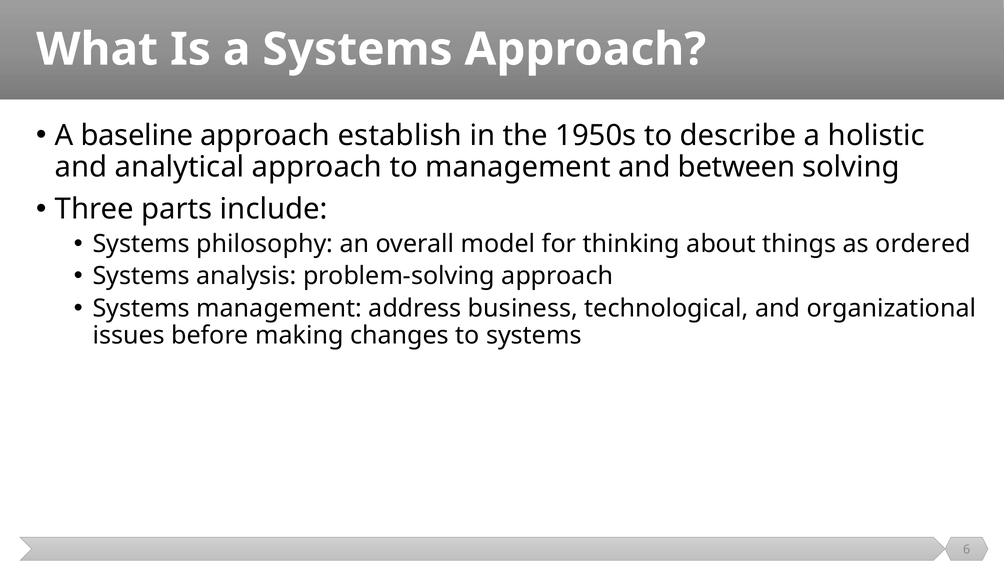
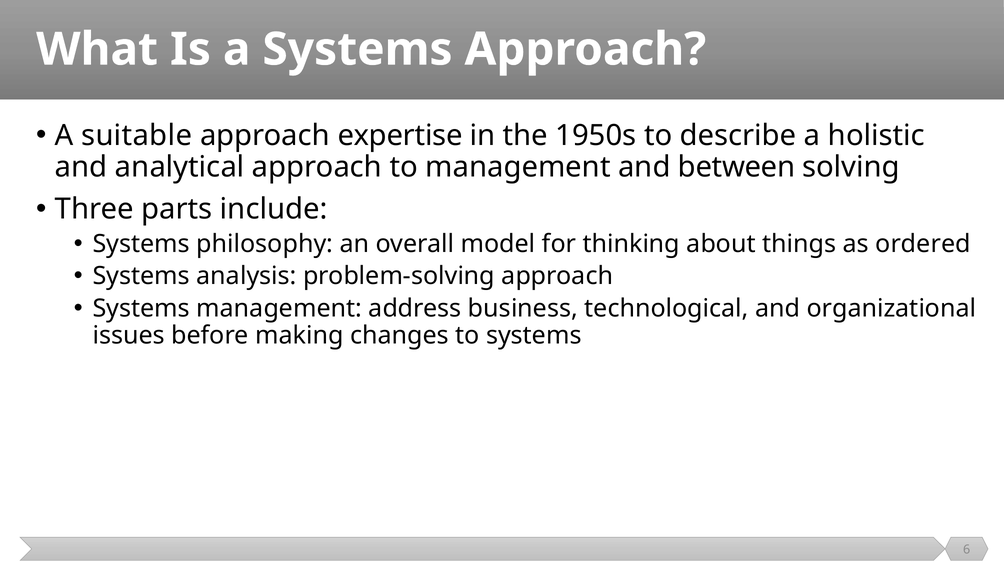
baseline: baseline -> suitable (137, 135)
establish: establish -> expertise (400, 135)
